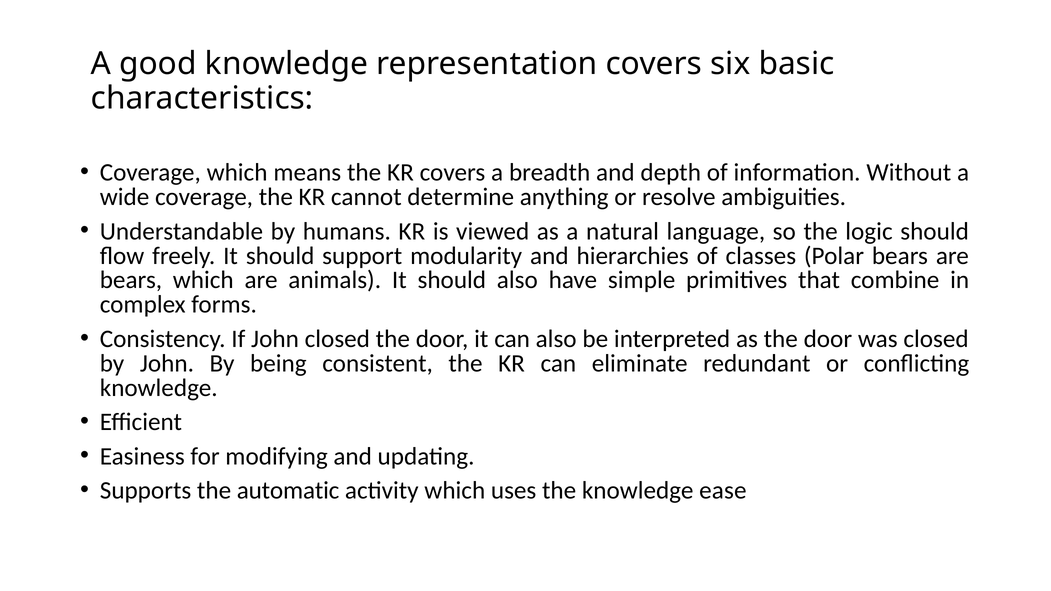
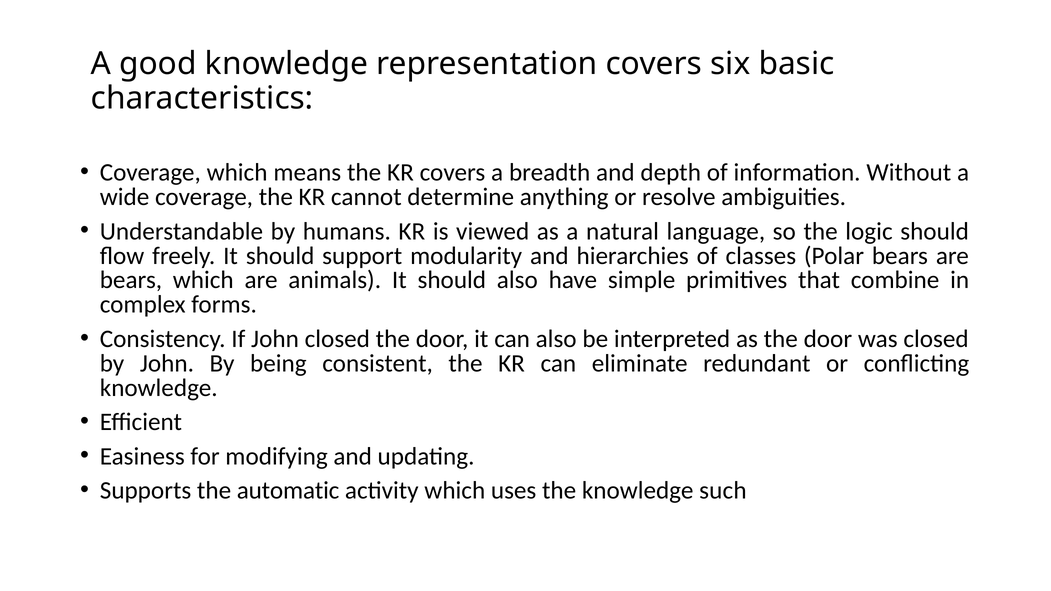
ease: ease -> such (723, 491)
